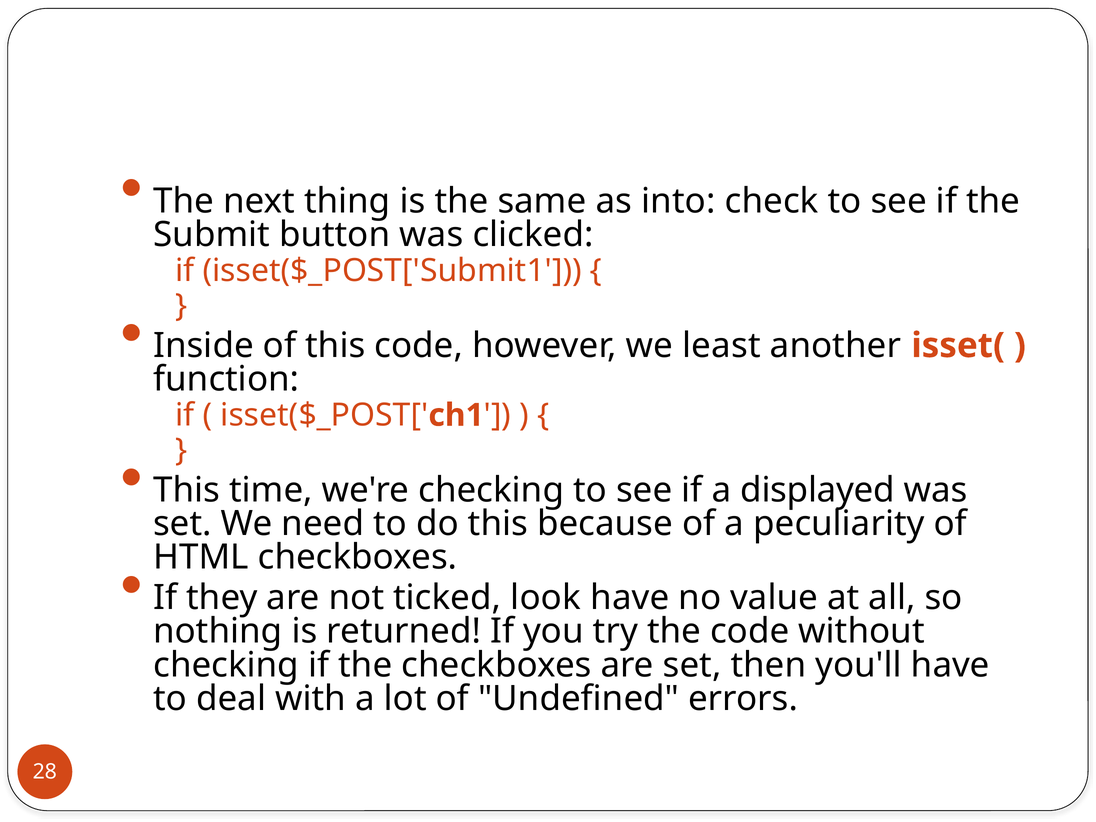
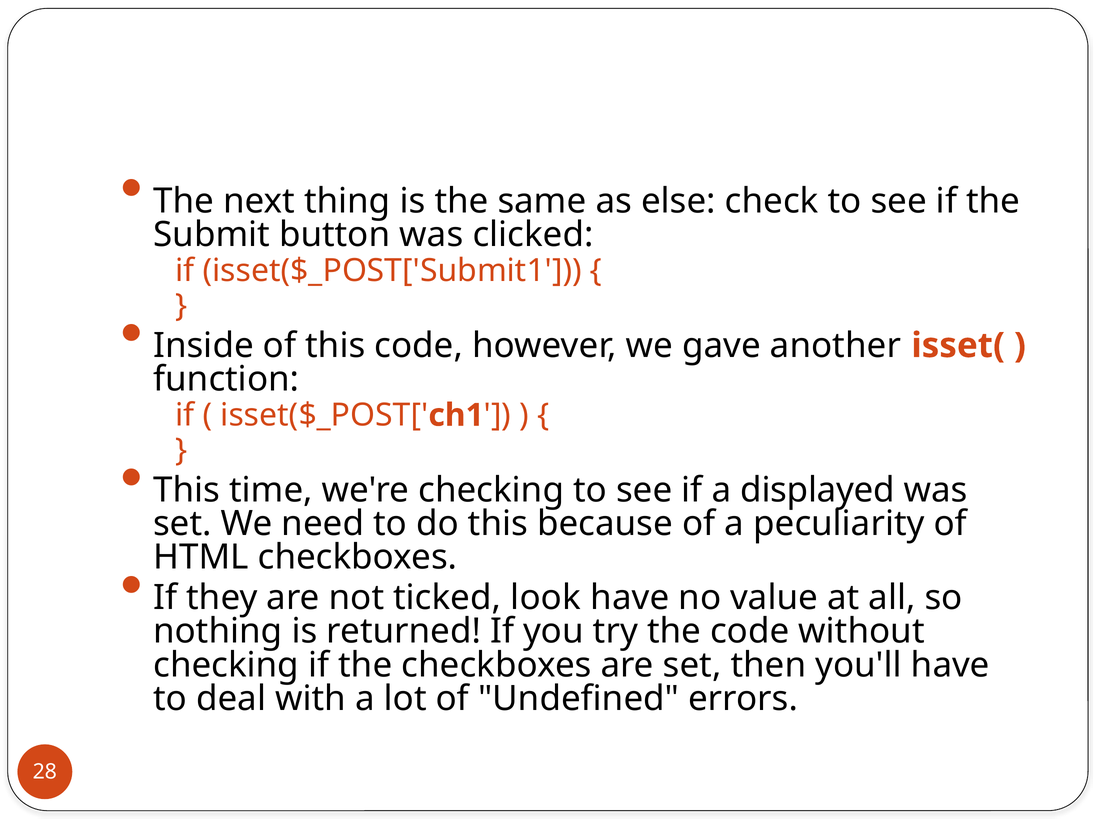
into: into -> else (678, 201)
least: least -> gave (722, 346)
